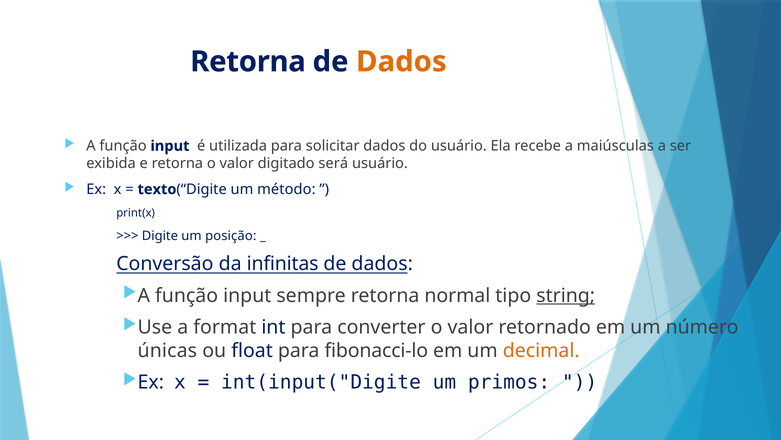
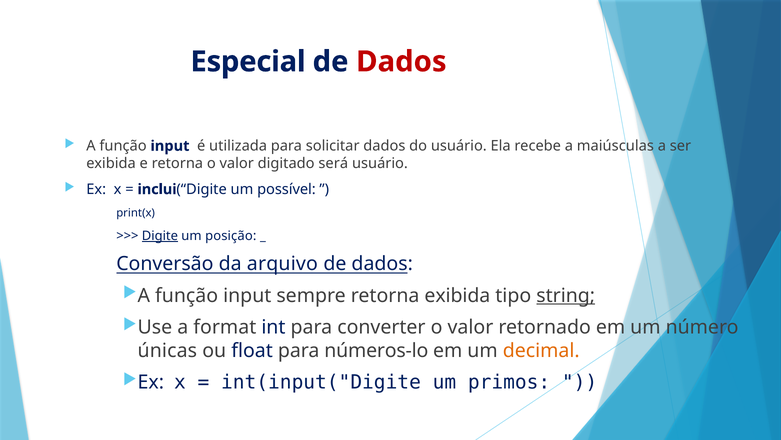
Retorna: Retorna -> Especial (248, 62)
Dados colour: orange -> red (401, 62)
texto: texto -> inclui (157, 189)
método: método -> possível (286, 189)
Digite underline: none -> present (160, 235)
infinitas: infinitas -> arquivo (282, 264)
retorna normal: normal -> exibida (457, 295)
fibonacci-lo: fibonacci-lo -> números-lo (376, 350)
